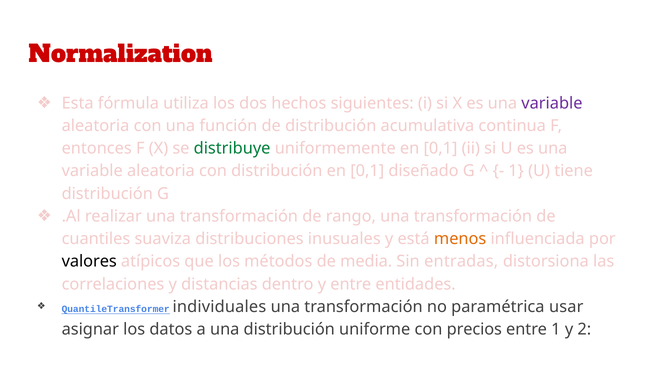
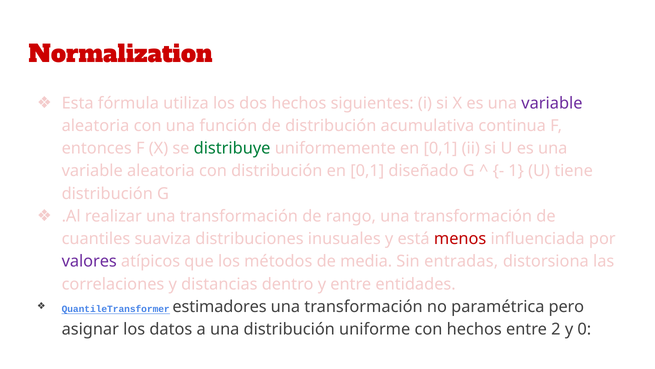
menos colour: orange -> red (460, 239)
valores colour: black -> purple (89, 261)
individuales: individuales -> estimadores (220, 306)
usar: usar -> pero (566, 306)
con precios: precios -> hechos (474, 329)
entre 1: 1 -> 2 (556, 329)
2: 2 -> 0 (584, 329)
